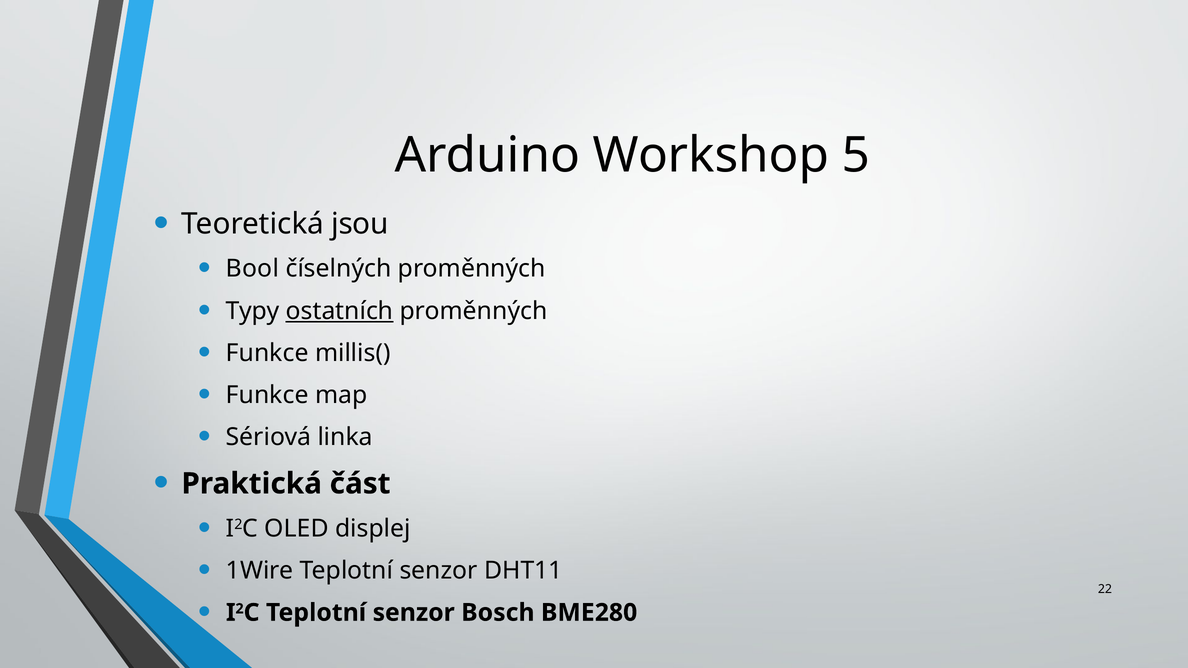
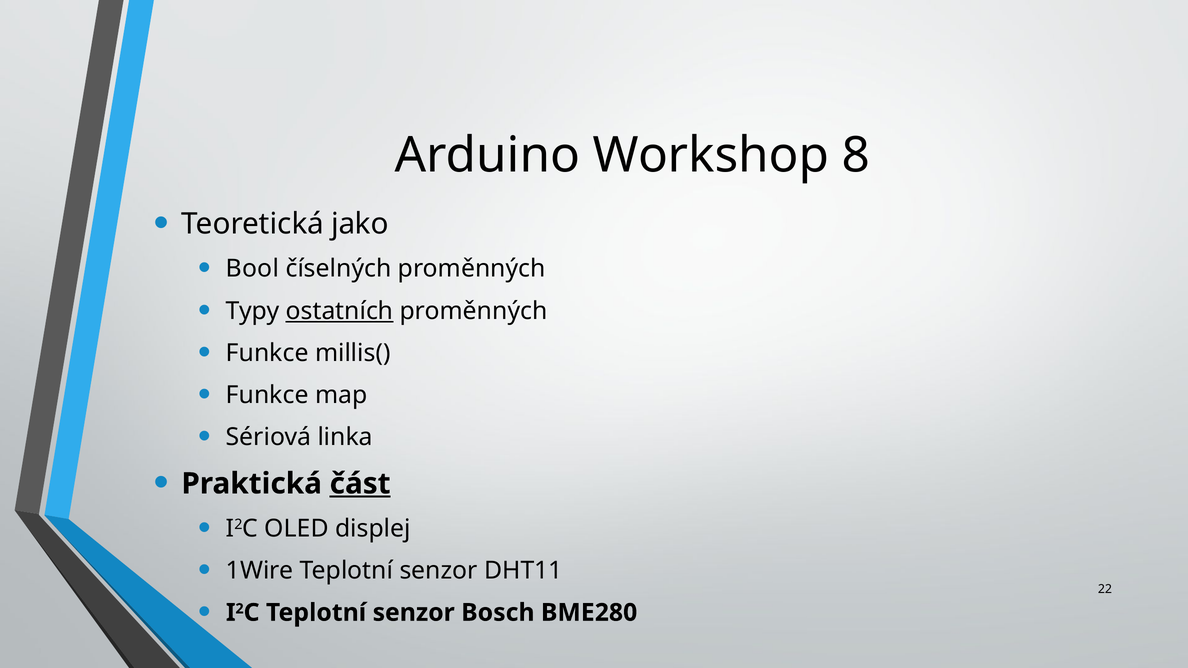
5: 5 -> 8 (856, 156)
jsou: jsou -> jako (360, 224)
část underline: none -> present (360, 484)
